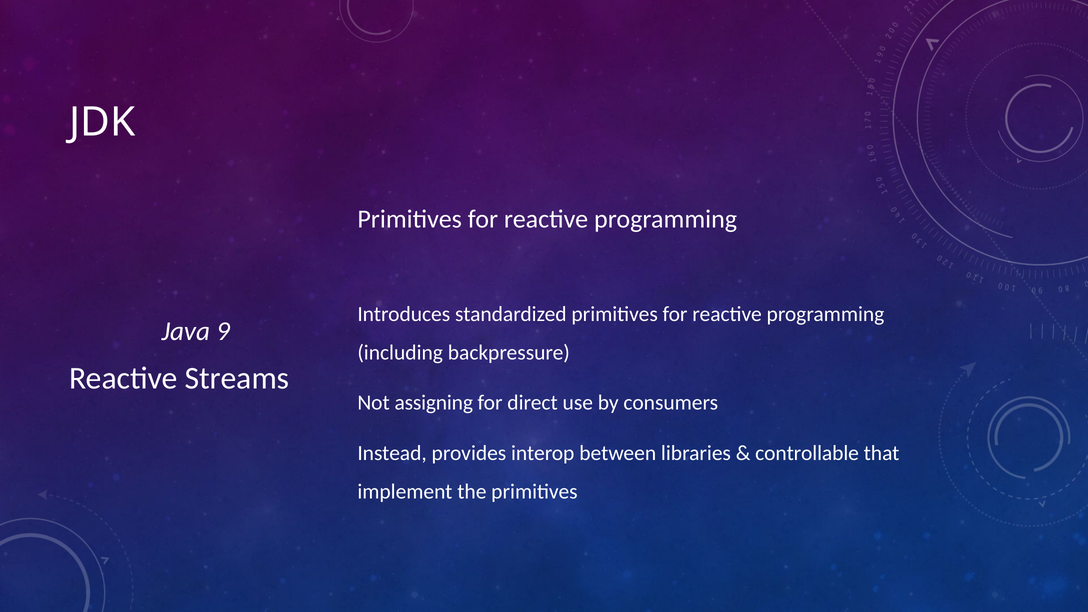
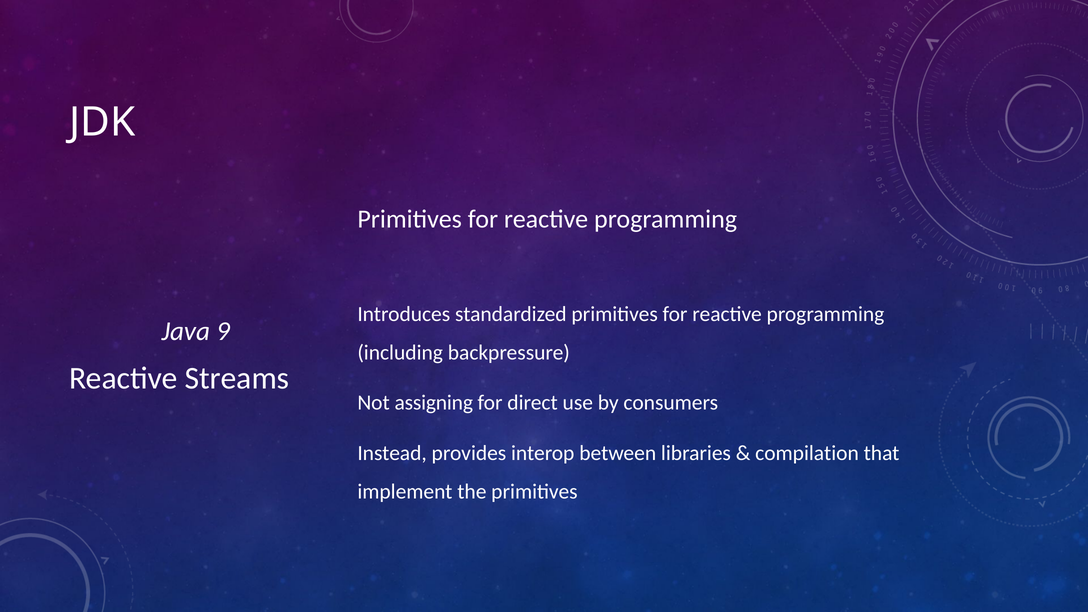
controllable: controllable -> compilation (807, 453)
